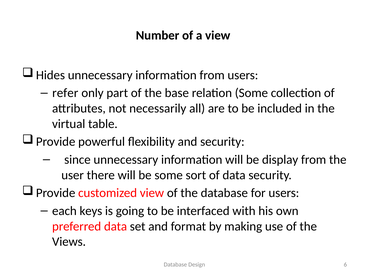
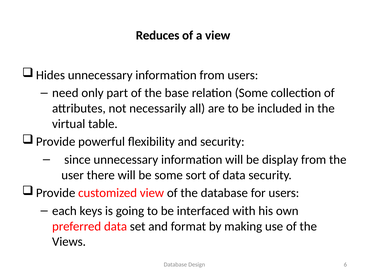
Number: Number -> Reduces (158, 35)
refer: refer -> need (65, 93)
